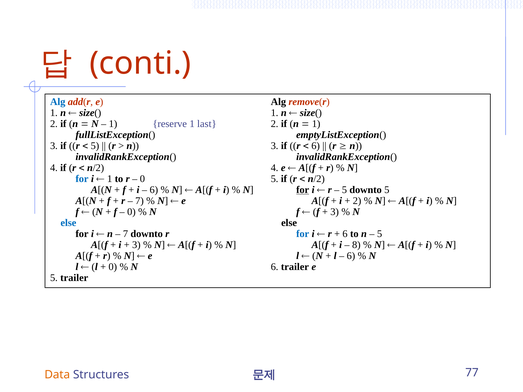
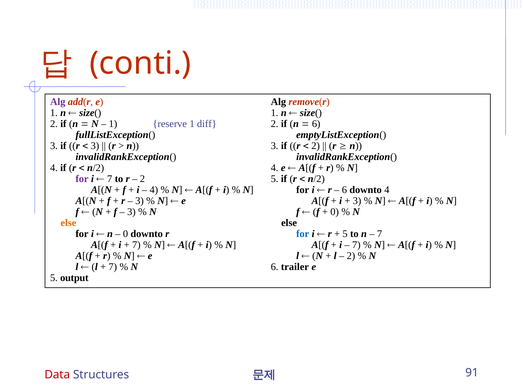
Alg colour: blue -> purple (58, 102)
last: last -> diff (207, 124)
1: 1 -> 6 (316, 124)
5: 5 -> 3 (95, 146)
6: 6 -> 2 (316, 146)
for colour: blue -> purple (82, 179)
1: 1 -> 7 (110, 179)
0: 0 -> 2 (142, 179)
6: 6 -> 4 (154, 190)
for underline: present -> none (303, 190)
5: 5 -> 6 (344, 190)
downto 5: 5 -> 4 (387, 190)
7: 7 -> 3 (140, 201)
2: 2 -> 3 (357, 201)
0: 0 -> 3 (131, 212)
3: 3 -> 0 (335, 212)
else colour: blue -> orange (68, 223)
7: 7 -> 0 (125, 234)
6: 6 -> 5 (345, 234)
5: 5 -> 7 (380, 234)
3: 3 -> 7 (136, 245)
8: 8 -> 7 (356, 245)
6: 6 -> 2 (351, 256)
0: 0 -> 7 (113, 267)
5 trailer: trailer -> output (74, 278)
77: 77 -> 91 (472, 373)
Data colour: orange -> red (57, 375)
